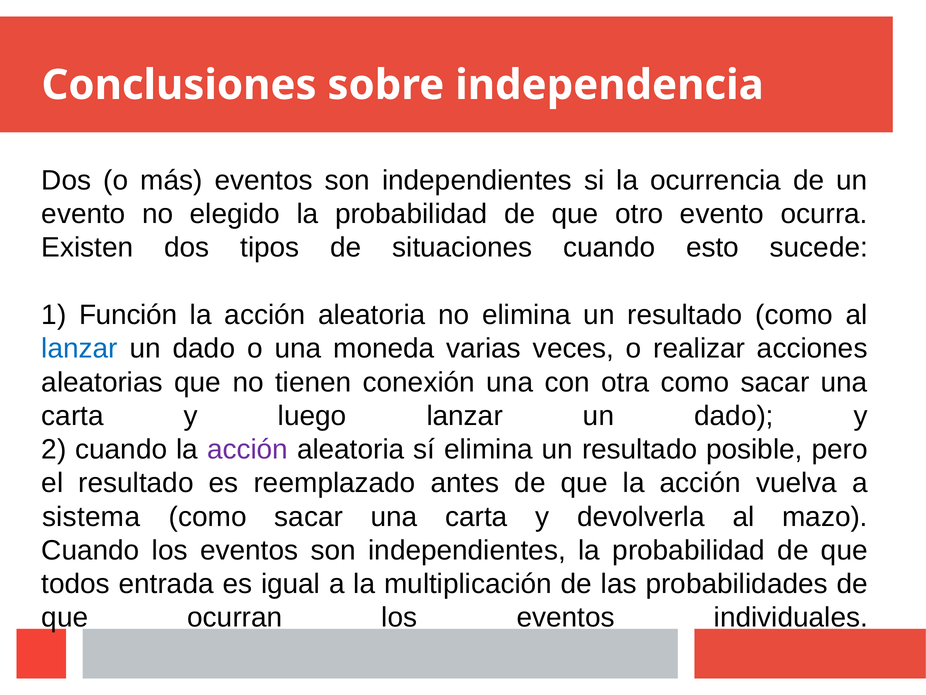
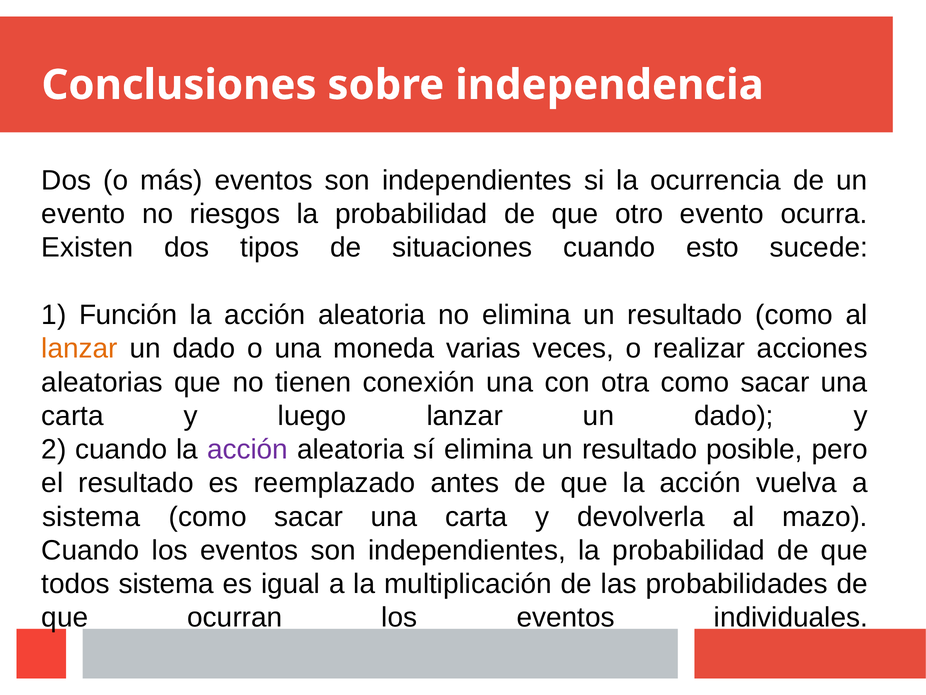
elegido: elegido -> riesgos (235, 214)
lanzar colour: blue -> orange (80, 348)
todos entrada: entrada -> sistema (166, 584)
